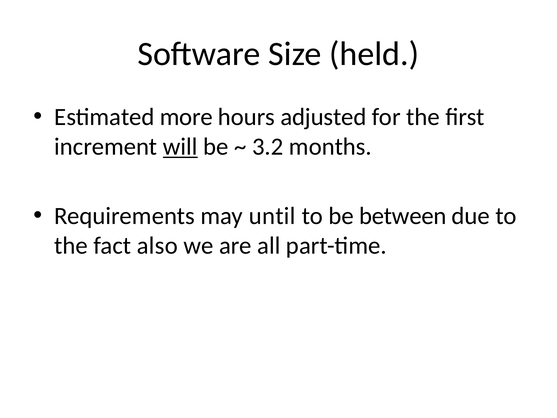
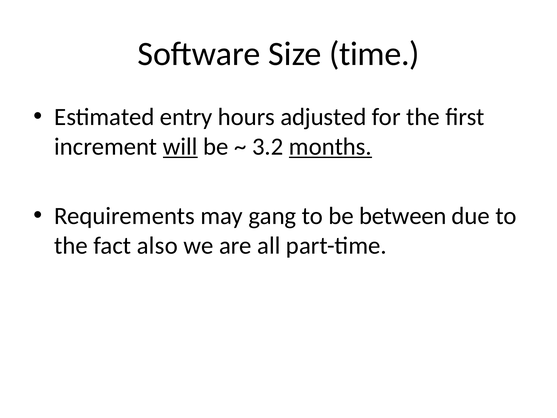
held: held -> time (374, 54)
more: more -> entry (186, 117)
months underline: none -> present (330, 147)
until: until -> gang (272, 216)
